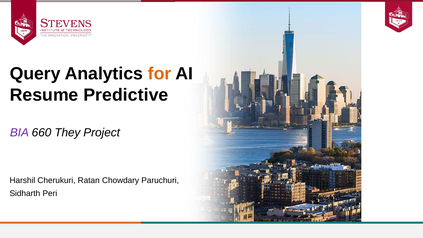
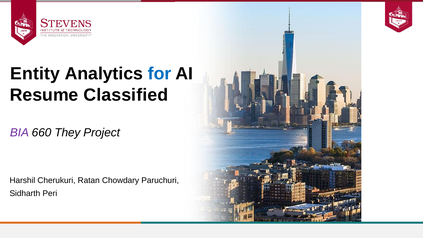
Query: Query -> Entity (35, 74)
for colour: orange -> blue (160, 74)
Predictive: Predictive -> Classified (126, 95)
